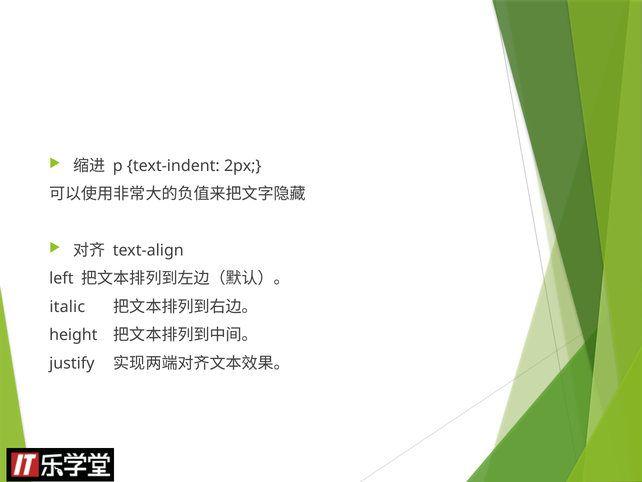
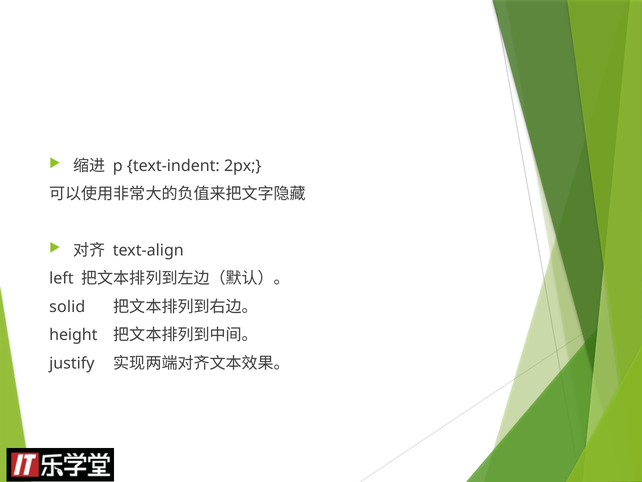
italic: italic -> solid (67, 307)
